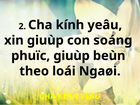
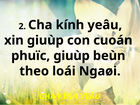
soáng: soáng -> cuoán (113, 40)
